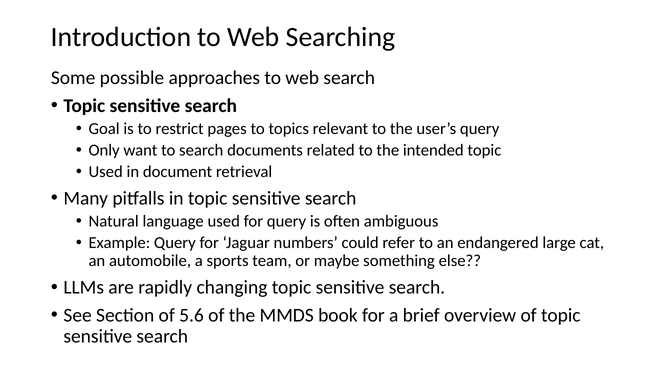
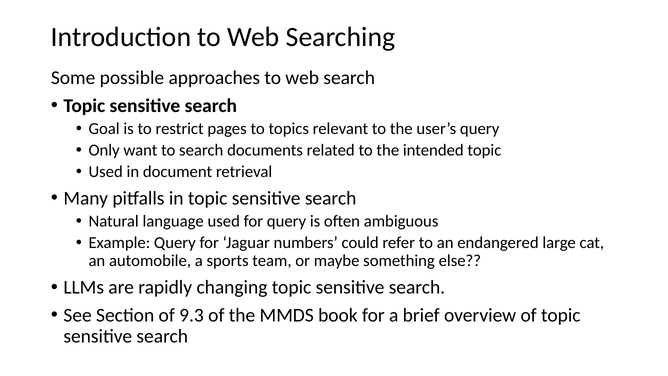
5.6: 5.6 -> 9.3 (192, 315)
